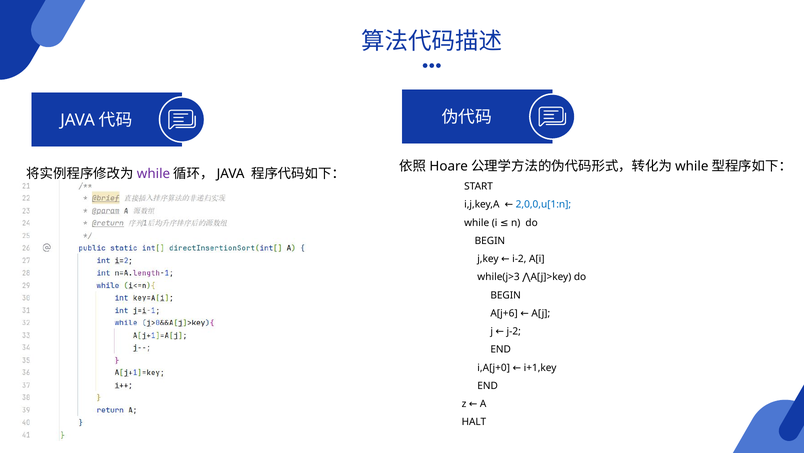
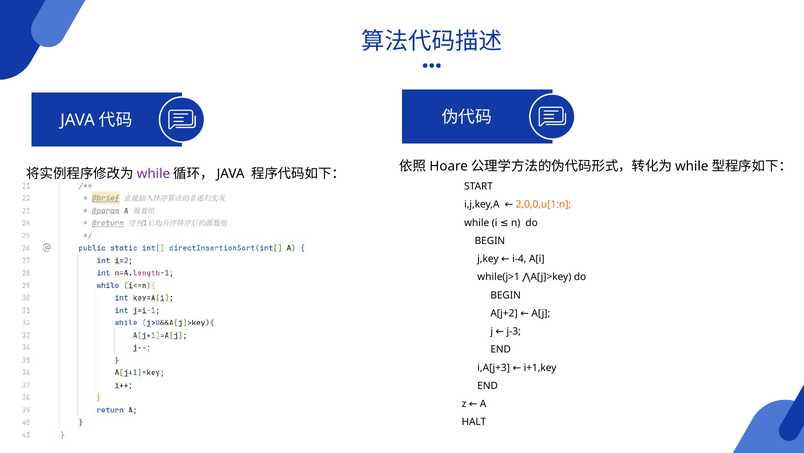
2,0,0,u[1:n colour: blue -> orange (543, 204)
i-2: i-2 -> i-4 (519, 259)
while(j>3: while(j>3 -> while(j>1 (499, 277)
A[j+6: A[j+6 -> A[j+2 (504, 313)
j-2: j-2 -> j-3 (514, 331)
i,A[j+0: i,A[j+0 -> i,A[j+3 (494, 367)
